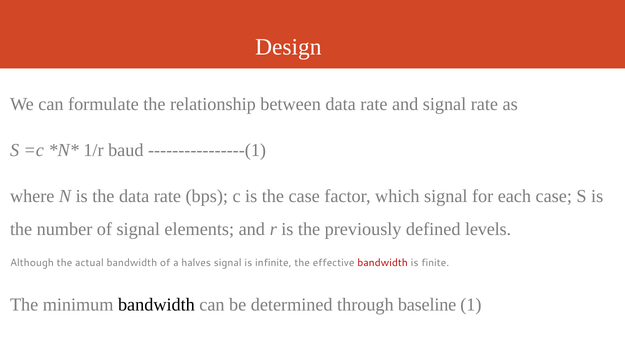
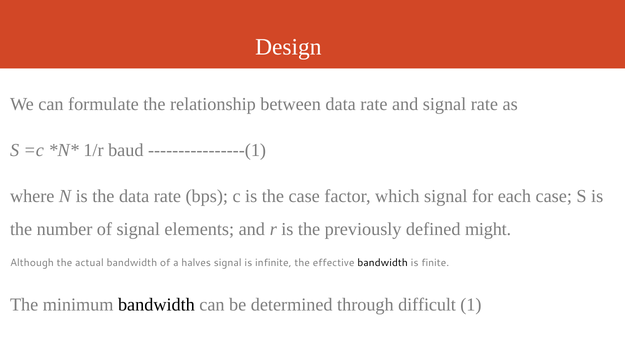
levels: levels -> might (488, 229)
bandwidth colour: red -> black (383, 263)
baseline: baseline -> difficult (427, 305)
